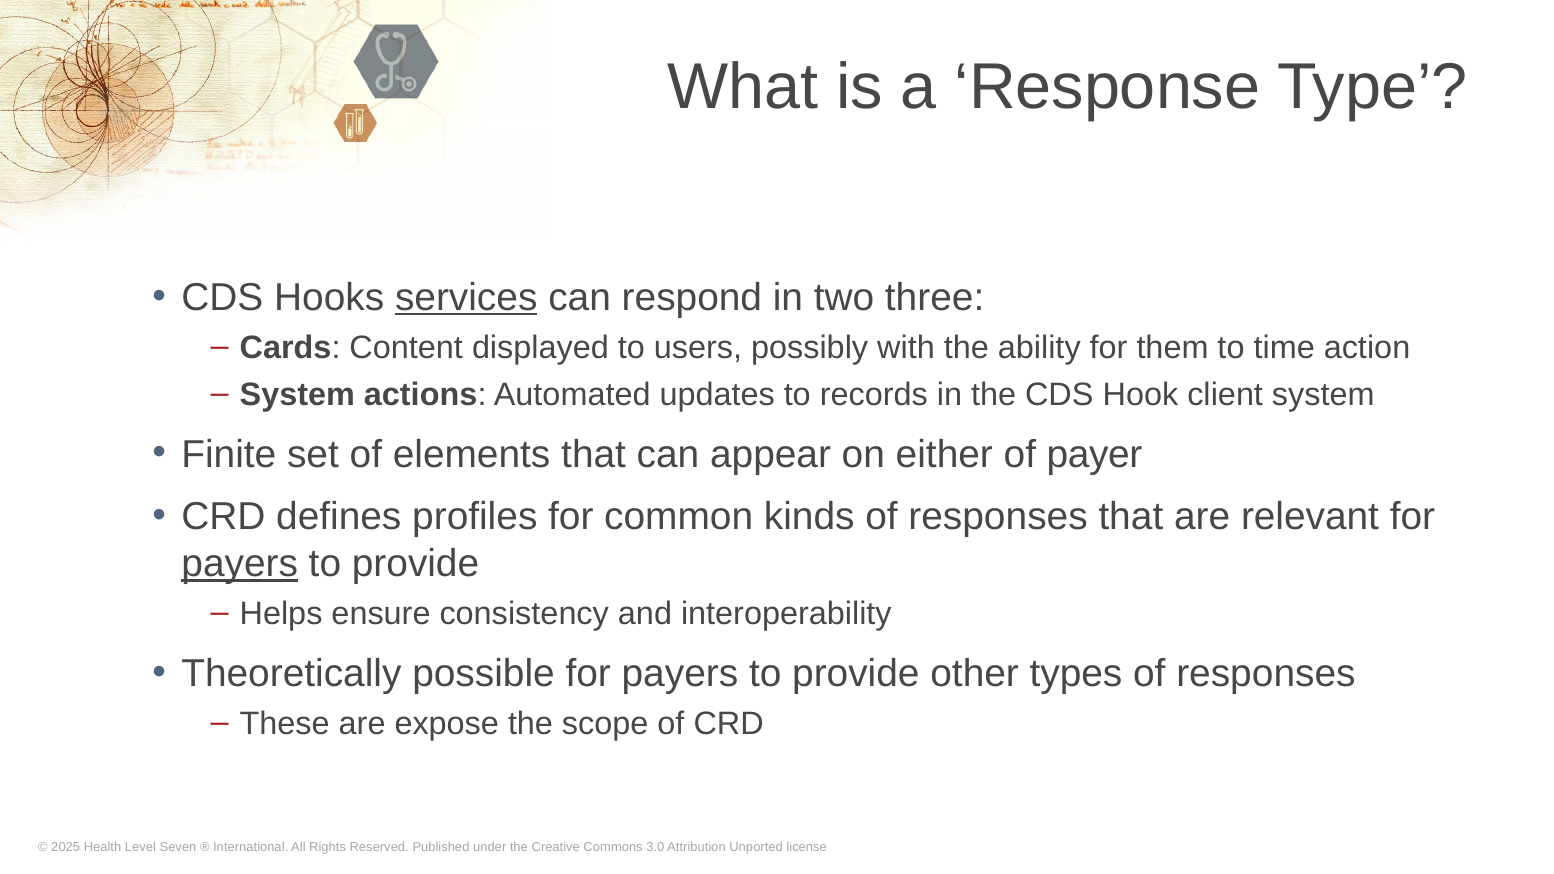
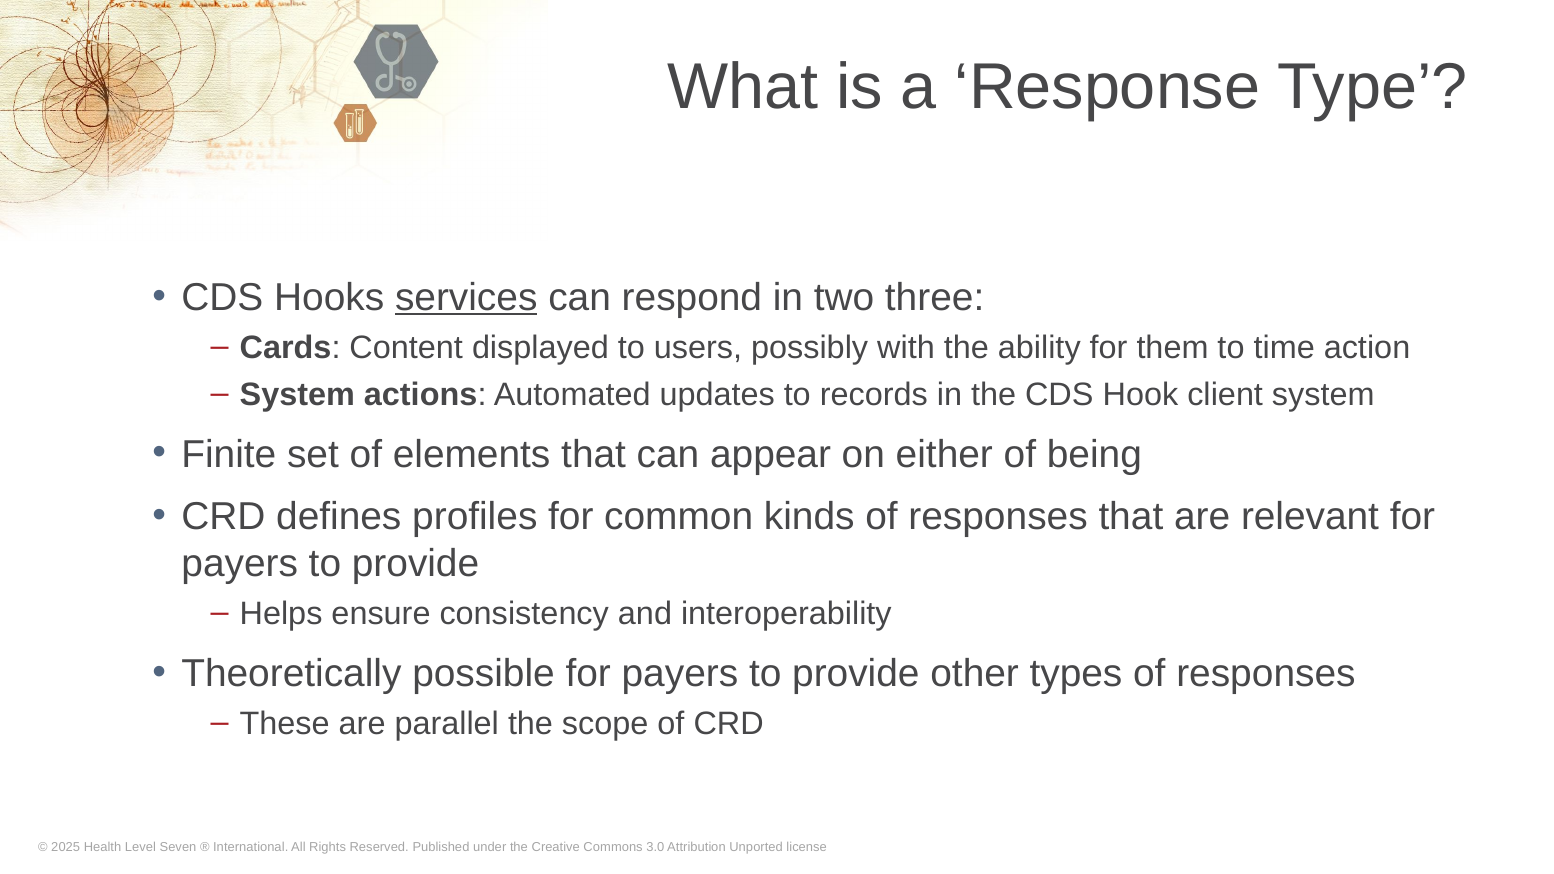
payer: payer -> being (1094, 454)
payers underline: present -> none (240, 564)
expose: expose -> parallel (447, 724)
